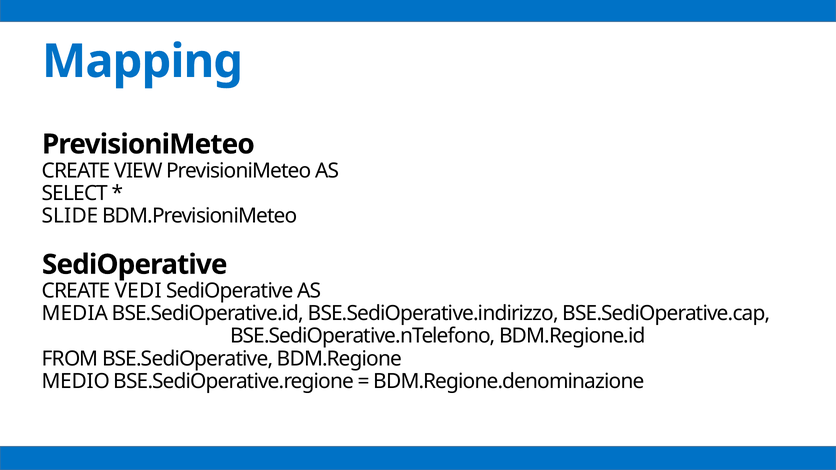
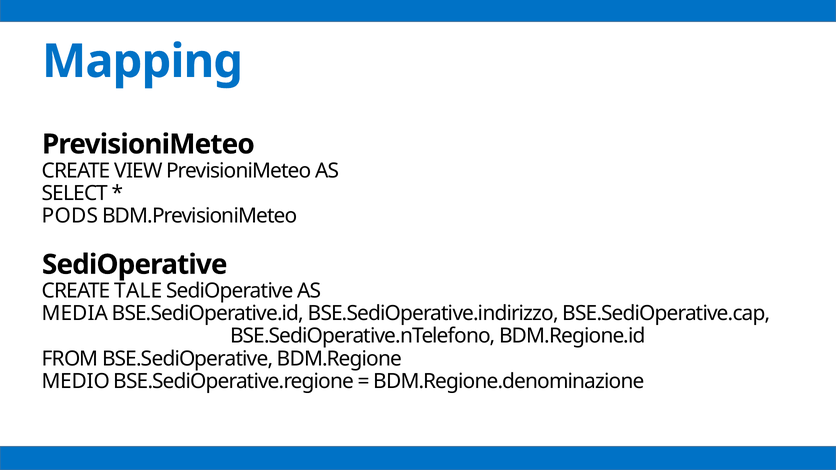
SLIDE: SLIDE -> PODS (70, 216)
VEDI: VEDI -> TALE (138, 291)
